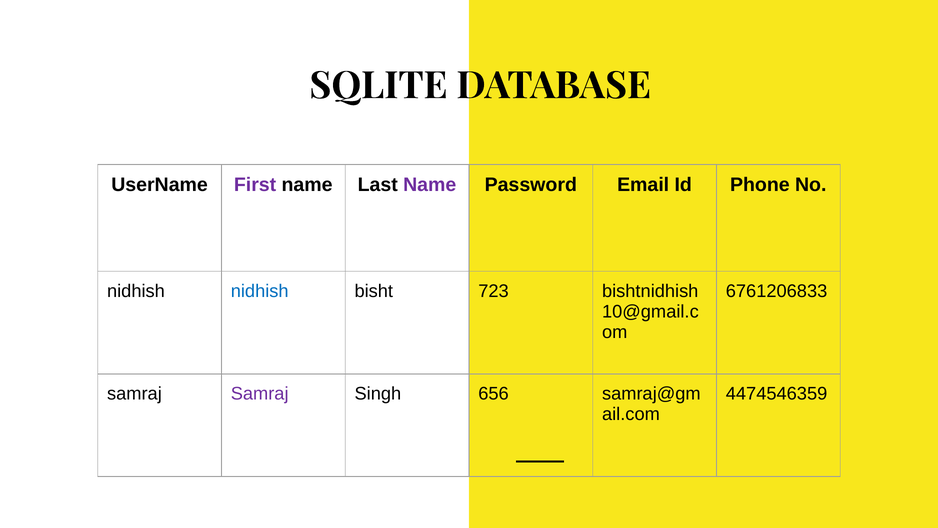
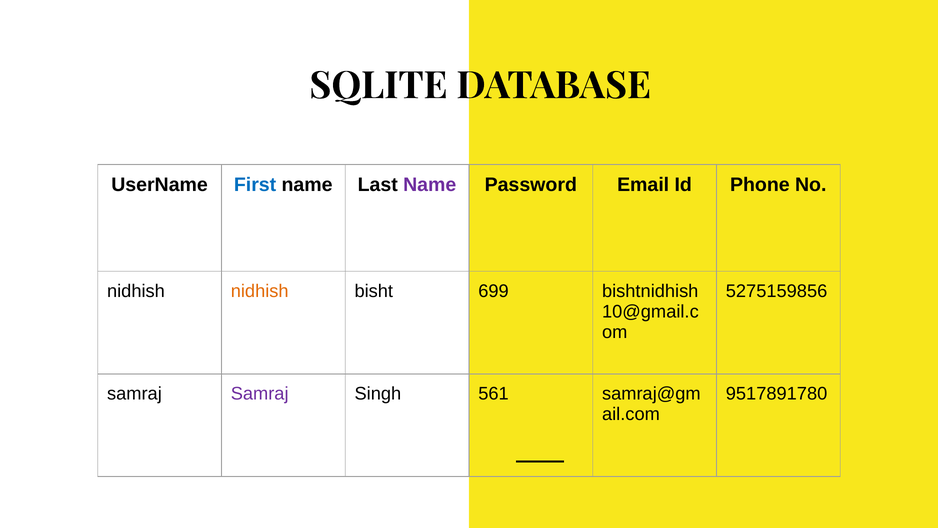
First colour: purple -> blue (255, 185)
nidhish colour: blue -> orange (260, 291)
723: 723 -> 699 (494, 291)
6761206833: 6761206833 -> 5275159856 (777, 291)
656: 656 -> 561 (494, 394)
4474546359: 4474546359 -> 9517891780 (777, 394)
